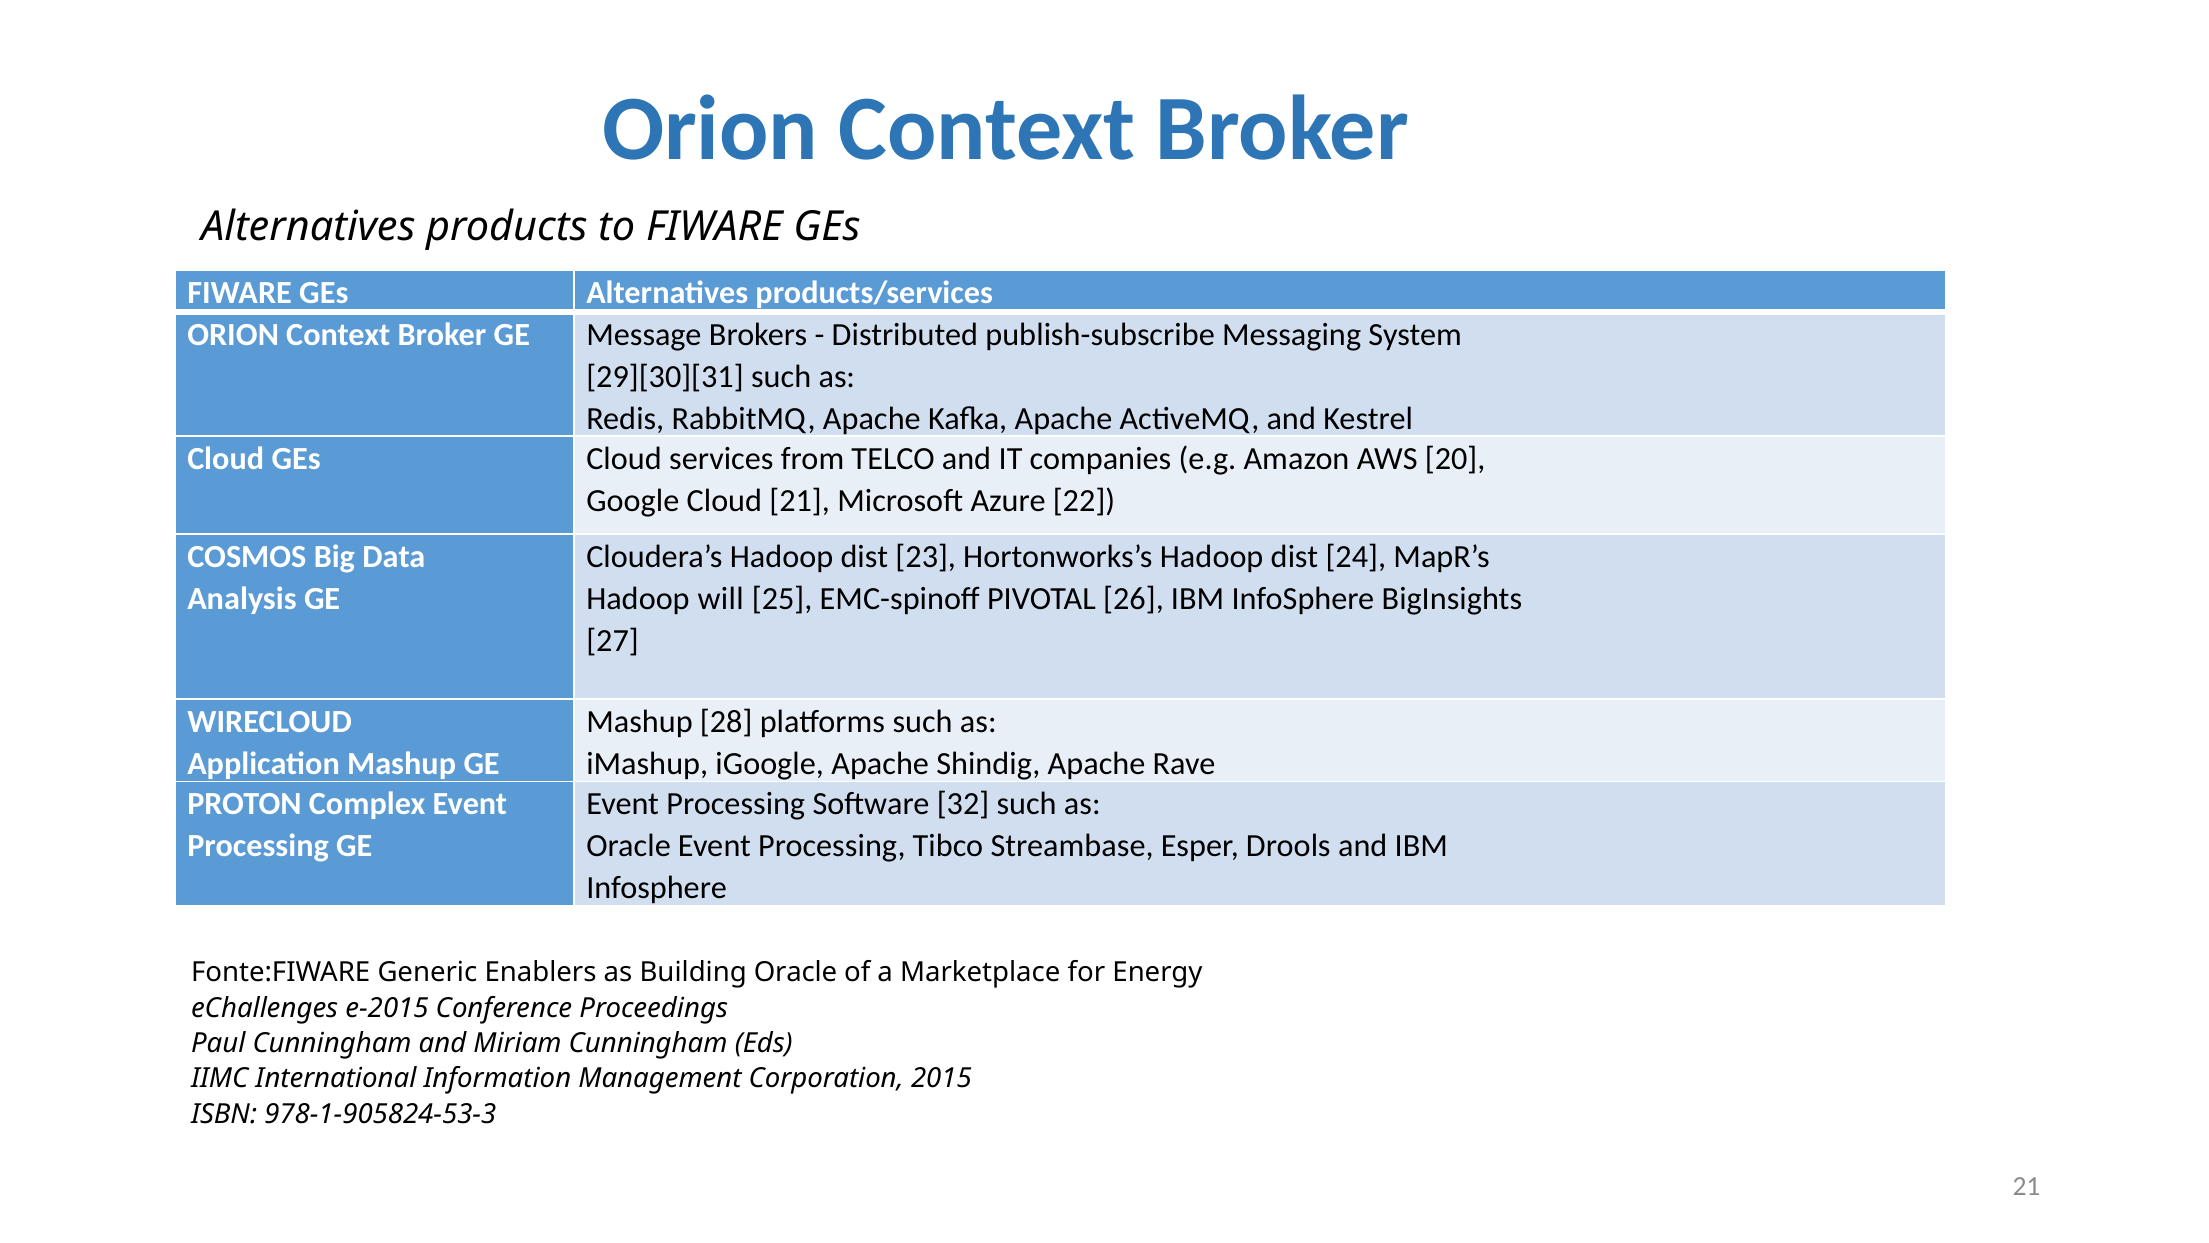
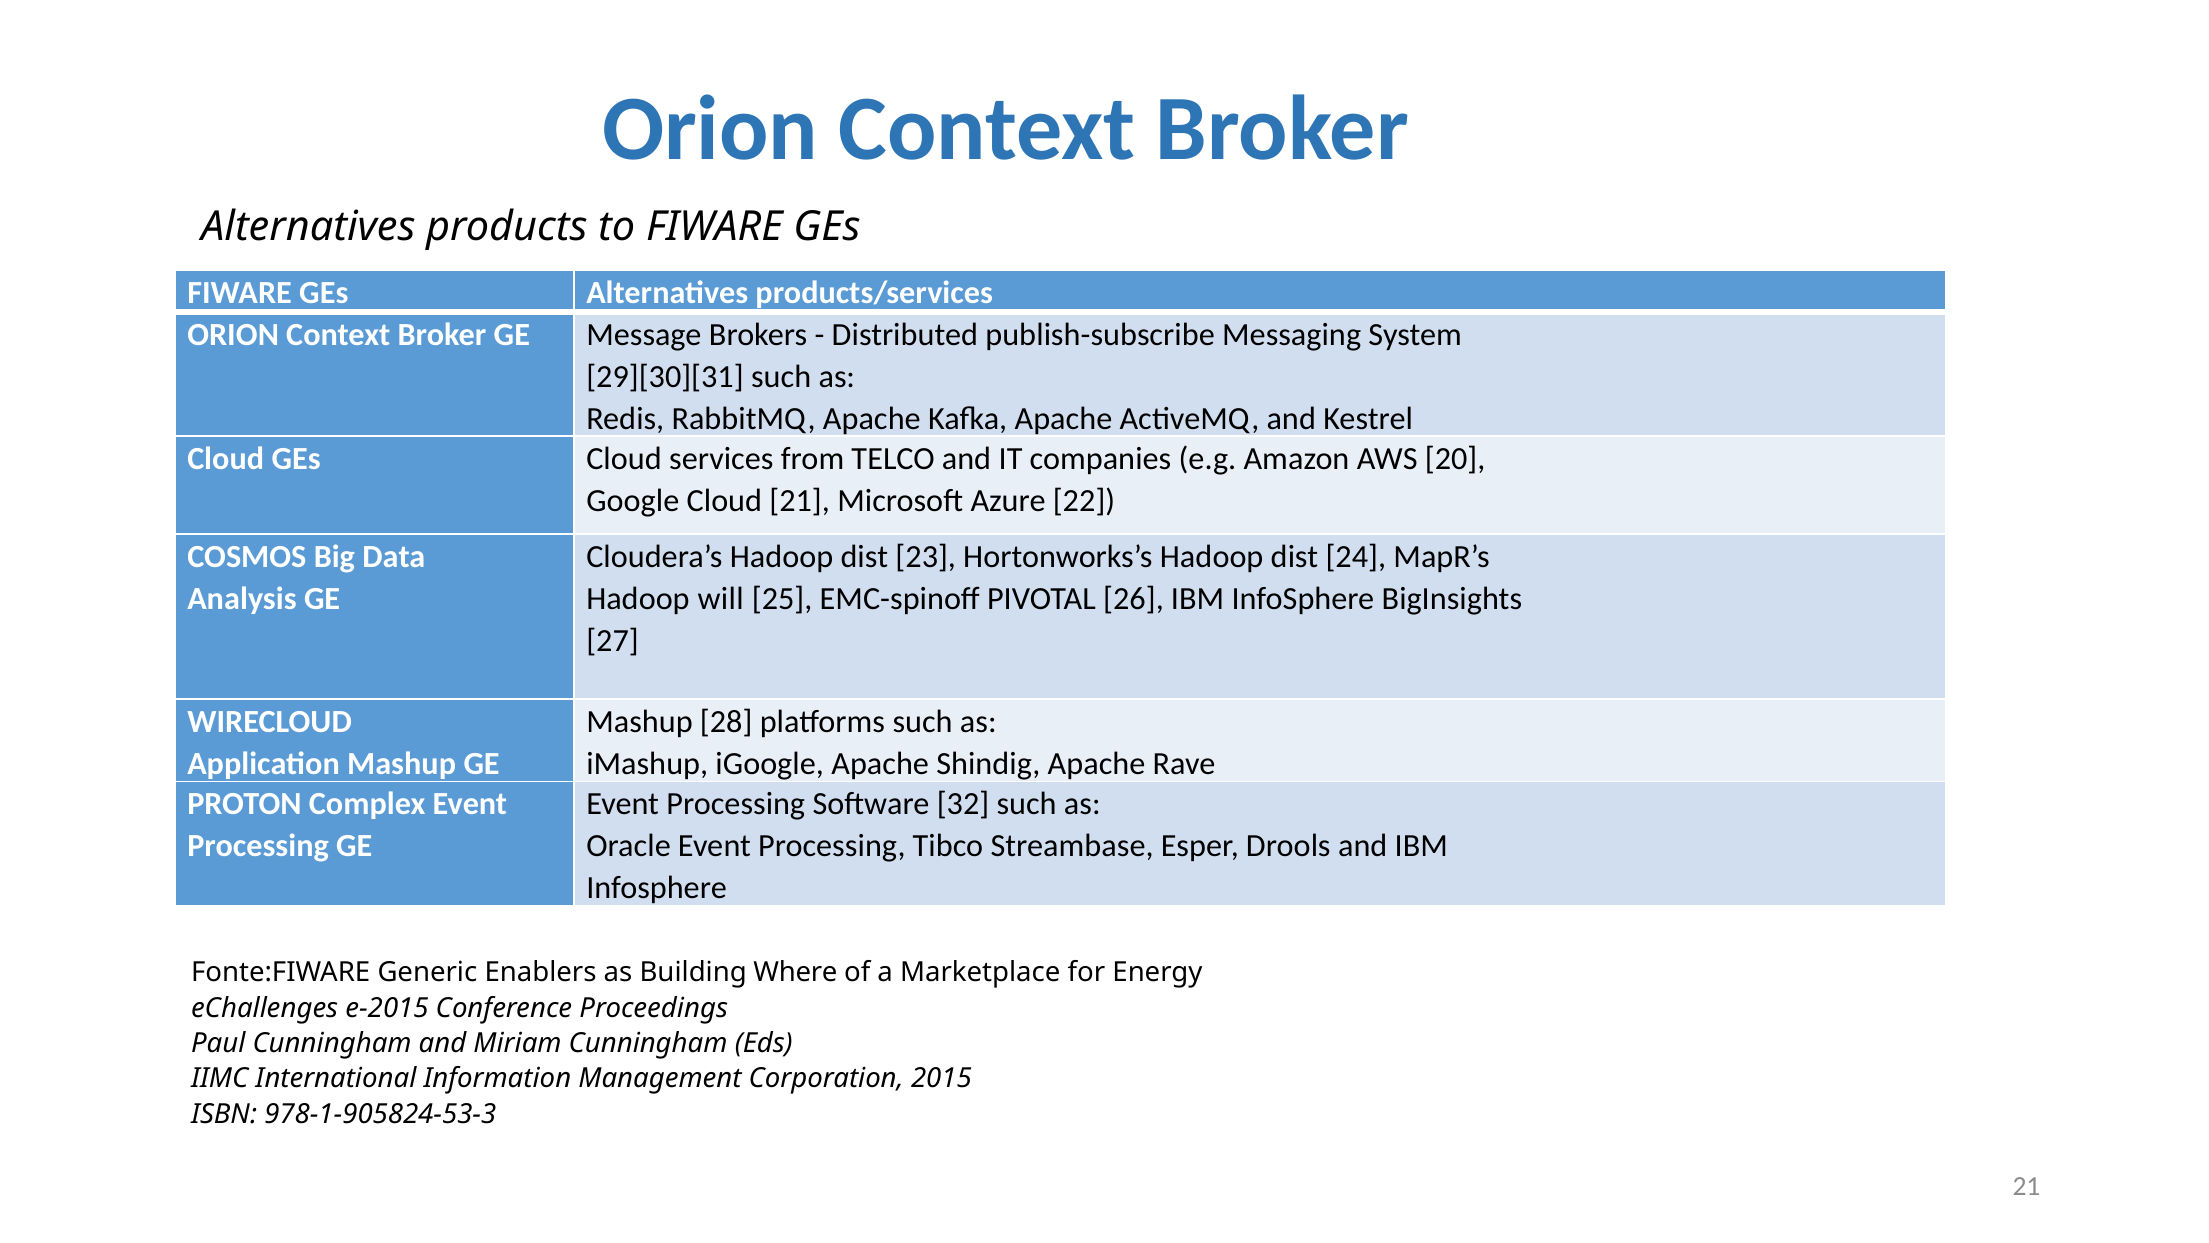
Building Oracle: Oracle -> Where (795, 972)
